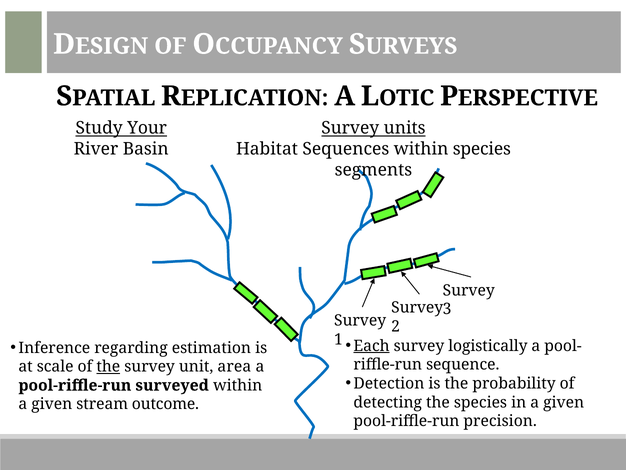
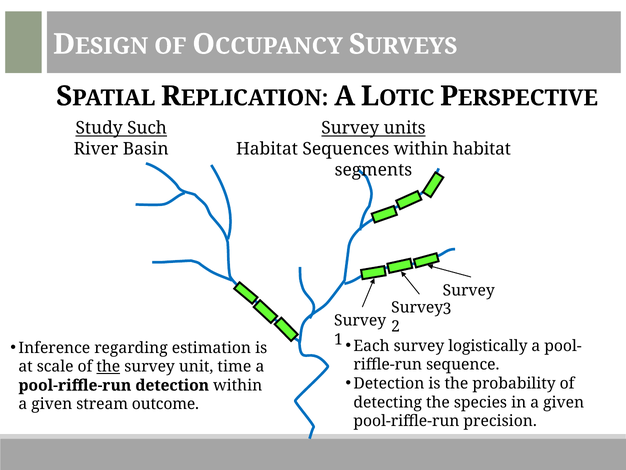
Your: Your -> Such (147, 128)
within species: species -> habitat (482, 149)
Each underline: present -> none (372, 346)
area: area -> time (234, 366)
pool-riffle-run surveyed: surveyed -> detection (172, 385)
